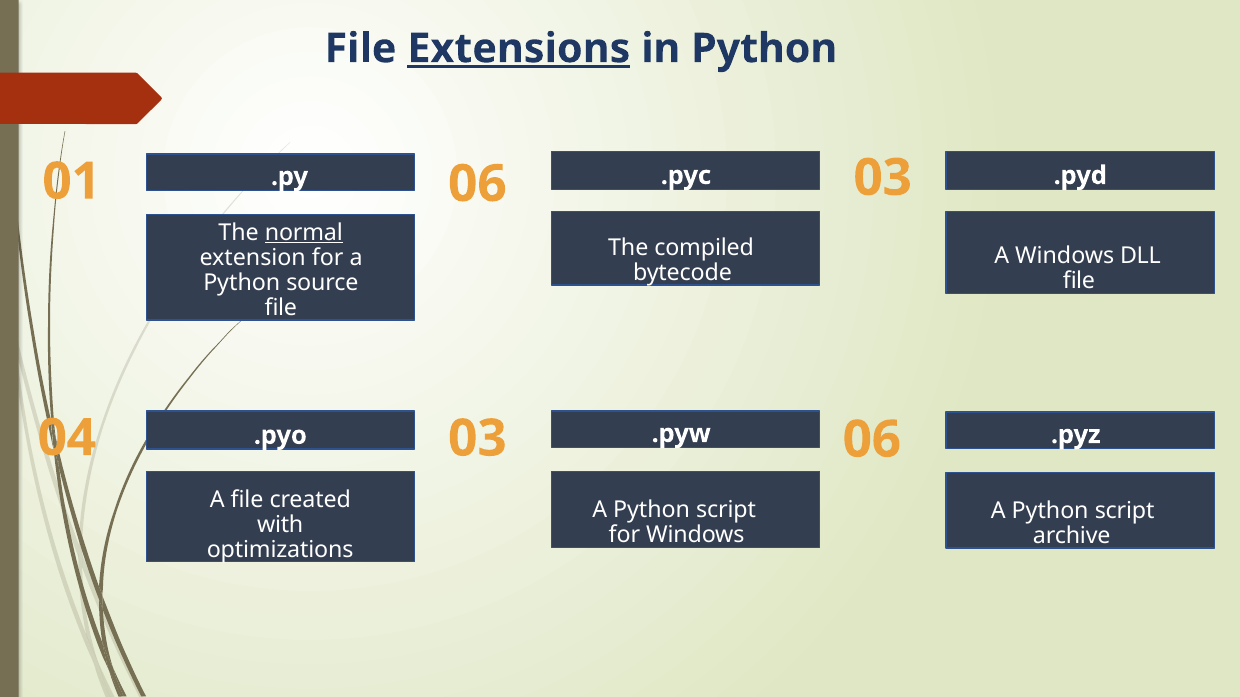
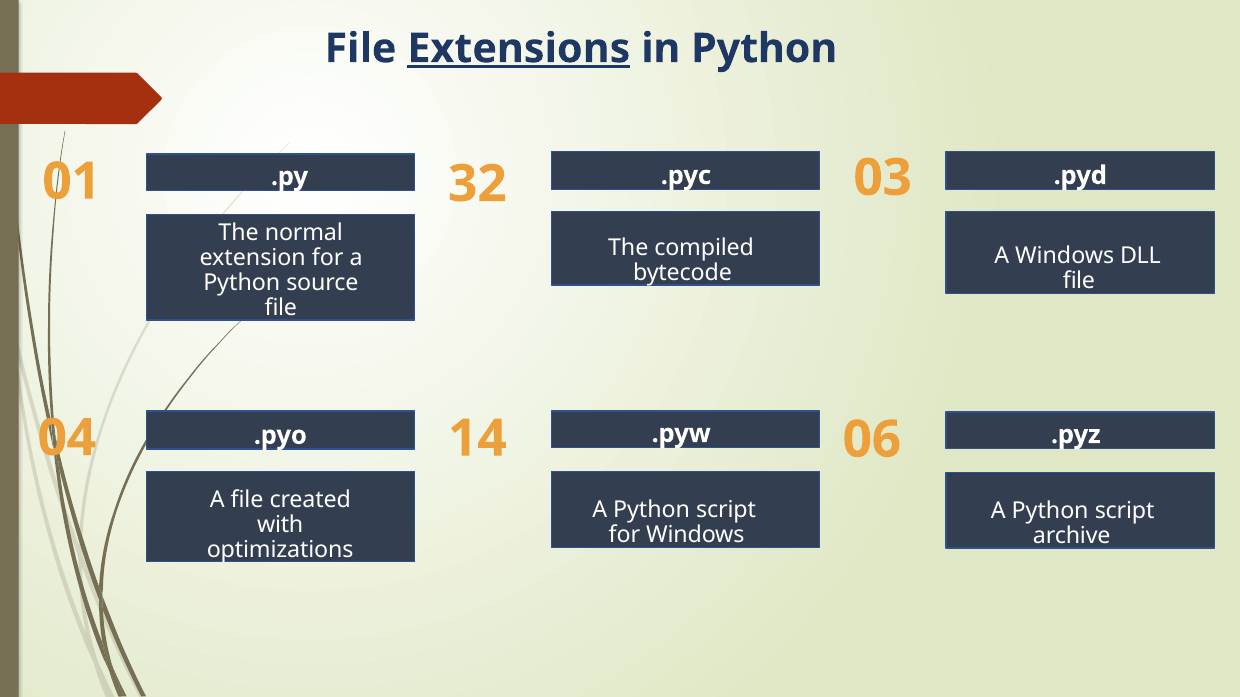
01 06: 06 -> 32 (477, 184)
normal underline: present -> none (304, 233)
04 03: 03 -> 14 (477, 439)
